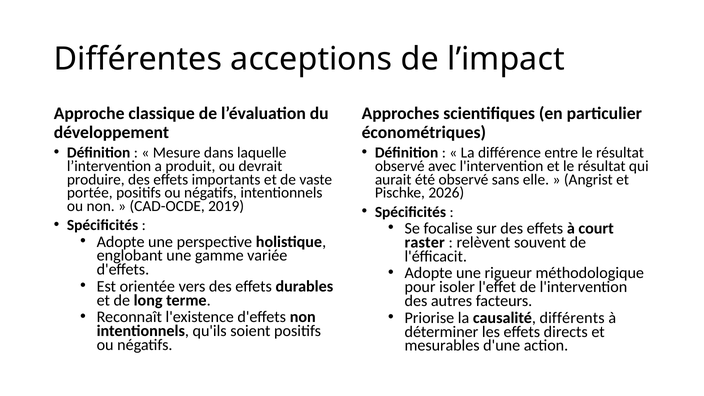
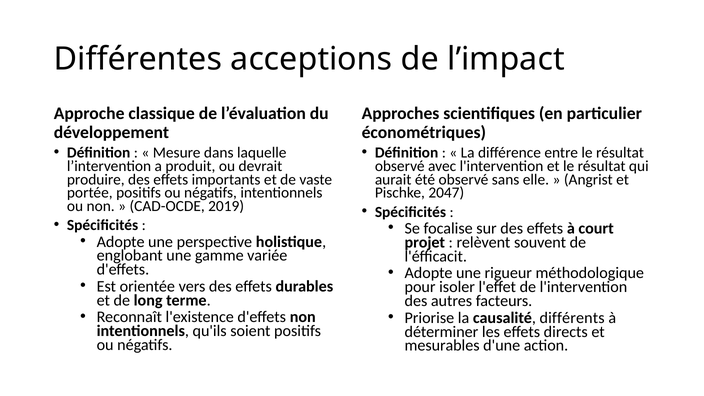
2026: 2026 -> 2047 (446, 193)
raster: raster -> projet (425, 242)
